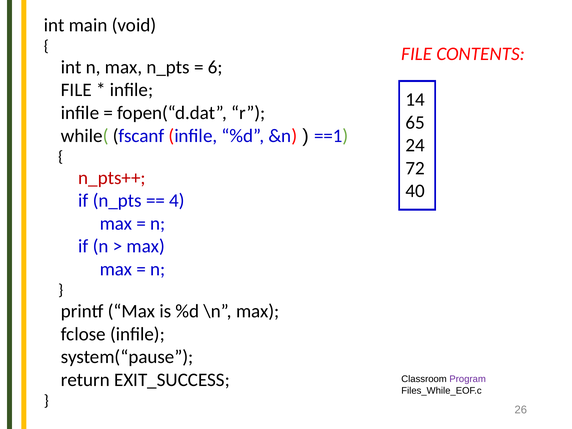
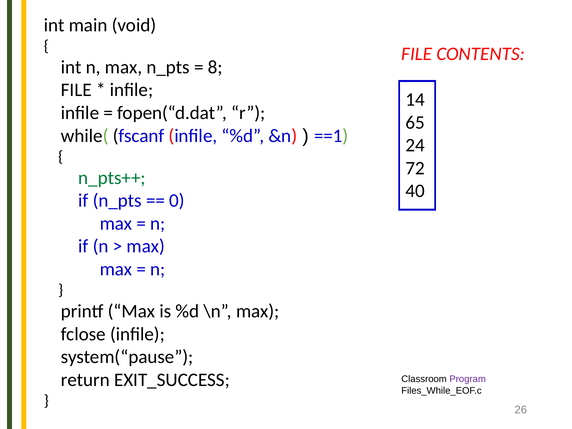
6: 6 -> 8 (215, 67)
n_pts++ colour: red -> green (112, 178)
4: 4 -> 0 (177, 201)
